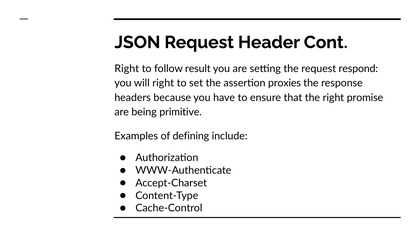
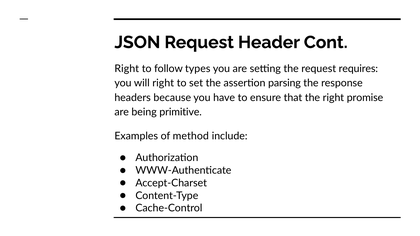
result: result -> types (198, 69)
respond: respond -> requires (358, 69)
proxies: proxies -> parsing (284, 83)
defining: defining -> method (191, 136)
